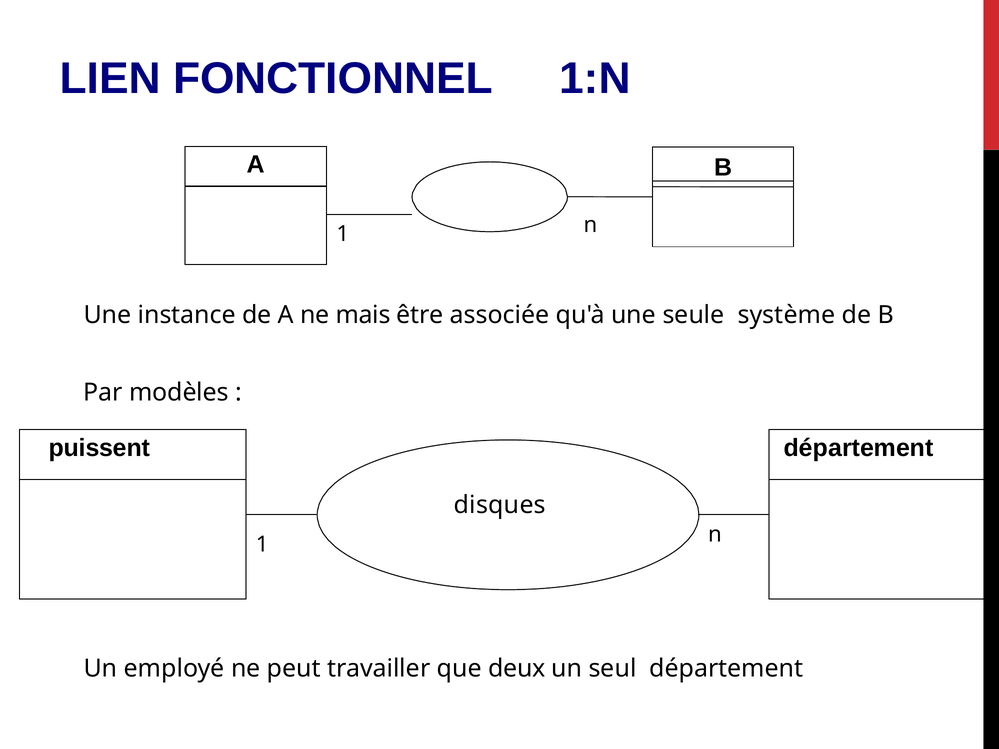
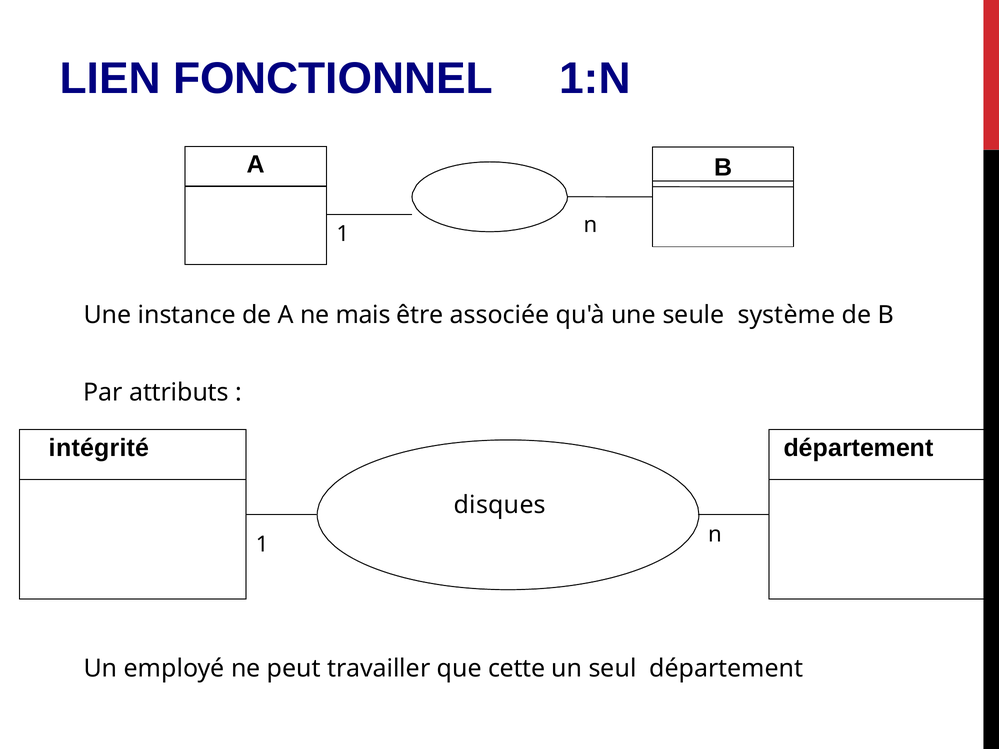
modèles: modèles -> attributs (179, 393)
puissent: puissent -> intégrité (99, 448)
deux: deux -> cette (517, 669)
